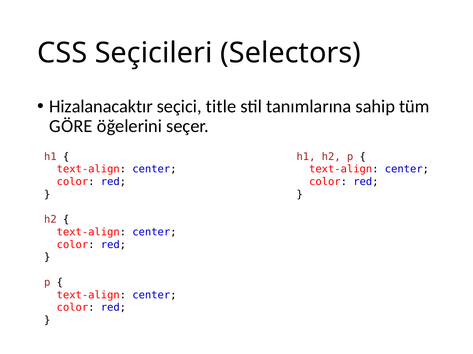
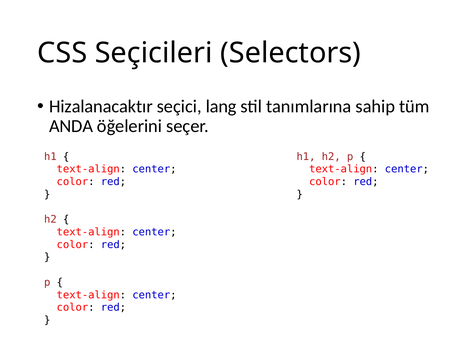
title: title -> lang (221, 107)
GÖRE: GÖRE -> ANDA (71, 126)
